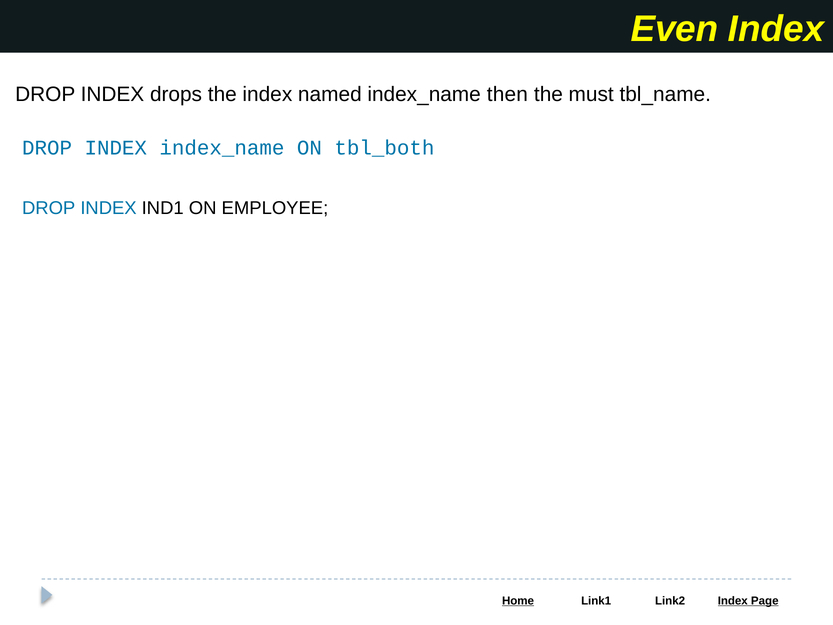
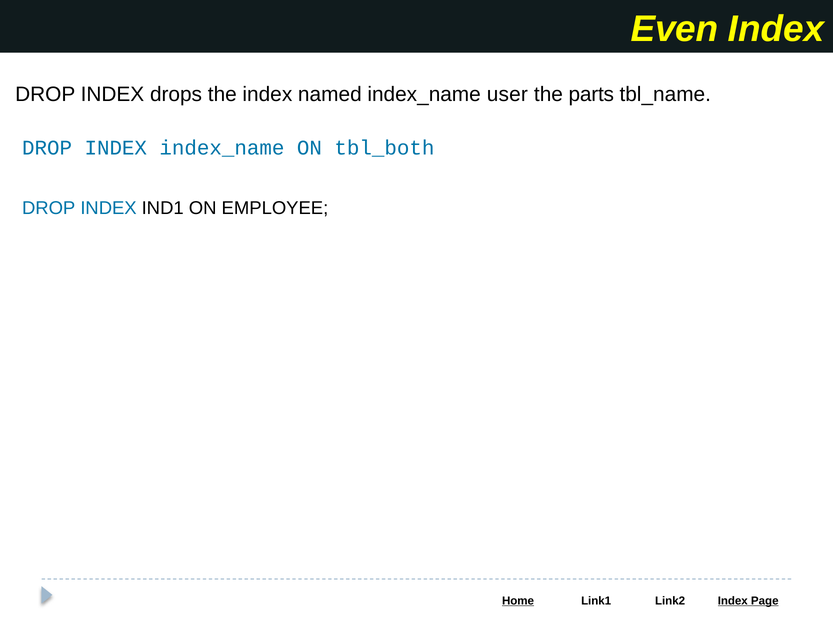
then: then -> user (507, 94)
must: must -> parts (591, 94)
